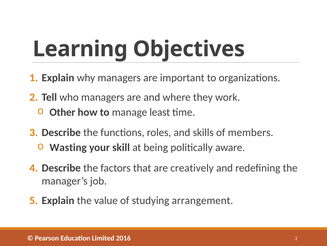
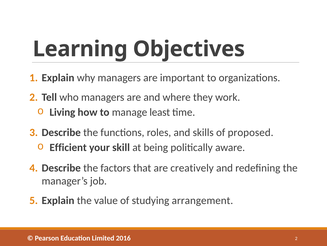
Other: Other -> Living (62, 112)
members: members -> proposed (251, 132)
Wasting: Wasting -> Efficient (68, 147)
